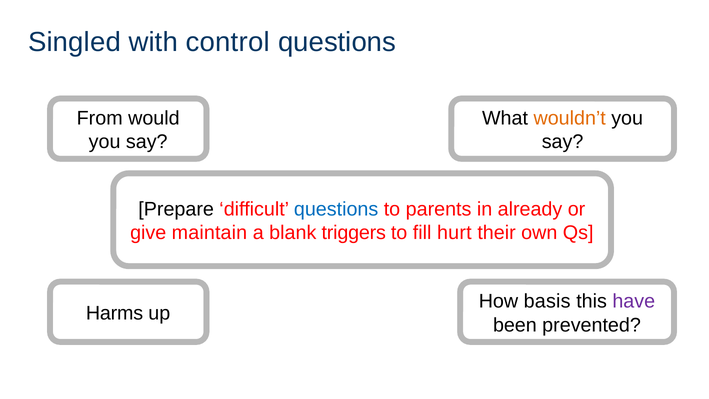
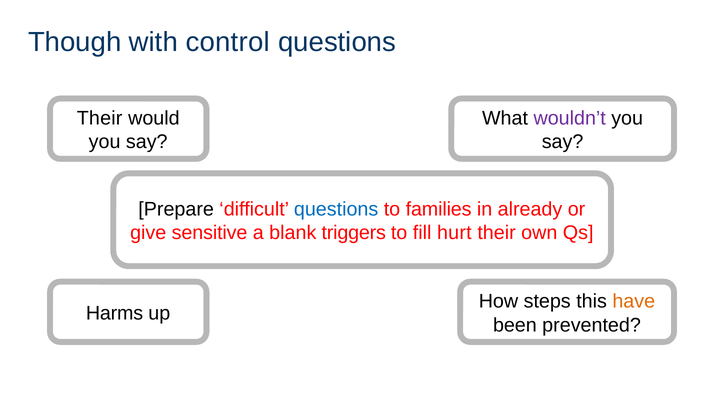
Singled: Singled -> Though (75, 42)
From: From -> Their (100, 118)
wouldn’t colour: orange -> purple (570, 118)
parents: parents -> families (439, 209)
maintain: maintain -> sensitive (210, 233)
basis: basis -> steps (547, 301)
have colour: purple -> orange (634, 301)
